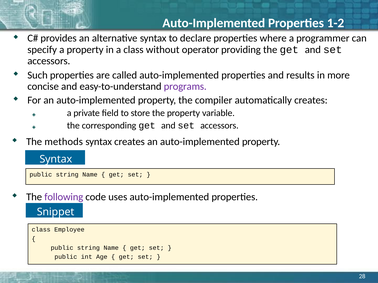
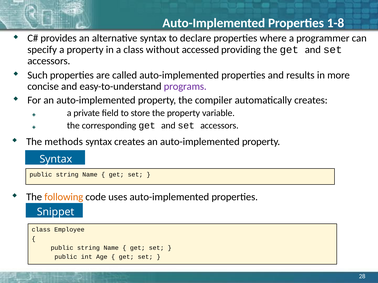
1-2: 1-2 -> 1-8 (336, 23)
operator: operator -> accessed (200, 50)
following colour: purple -> orange (64, 197)
